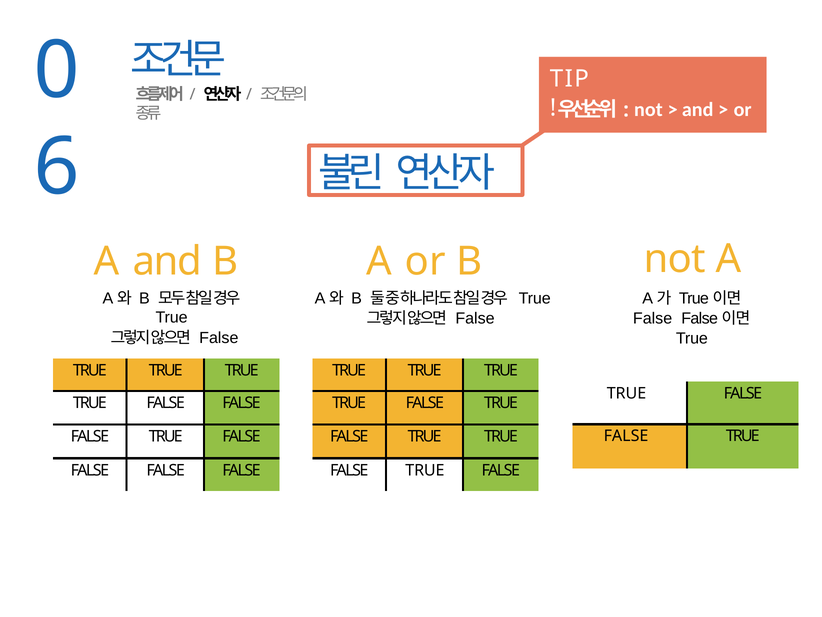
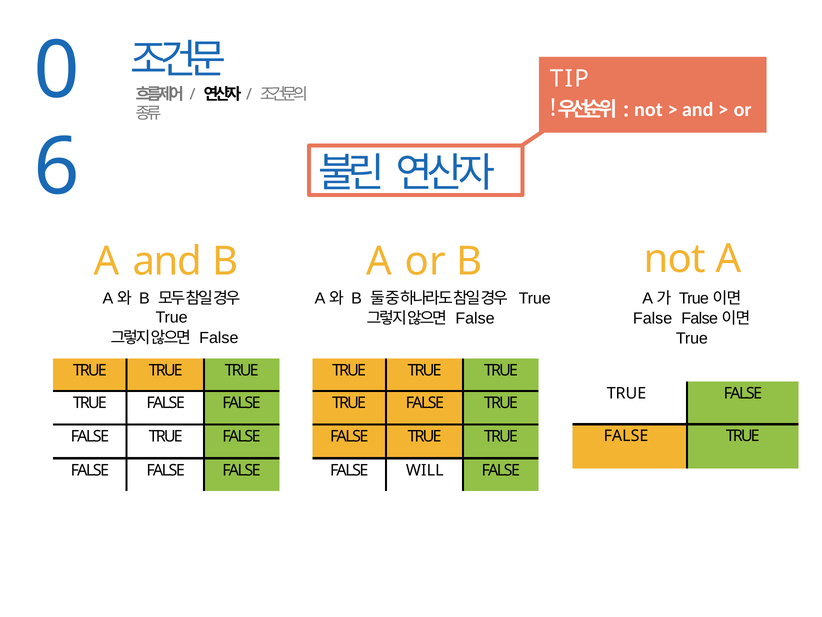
TRUE: TRUE -> WILL (425, 470)
